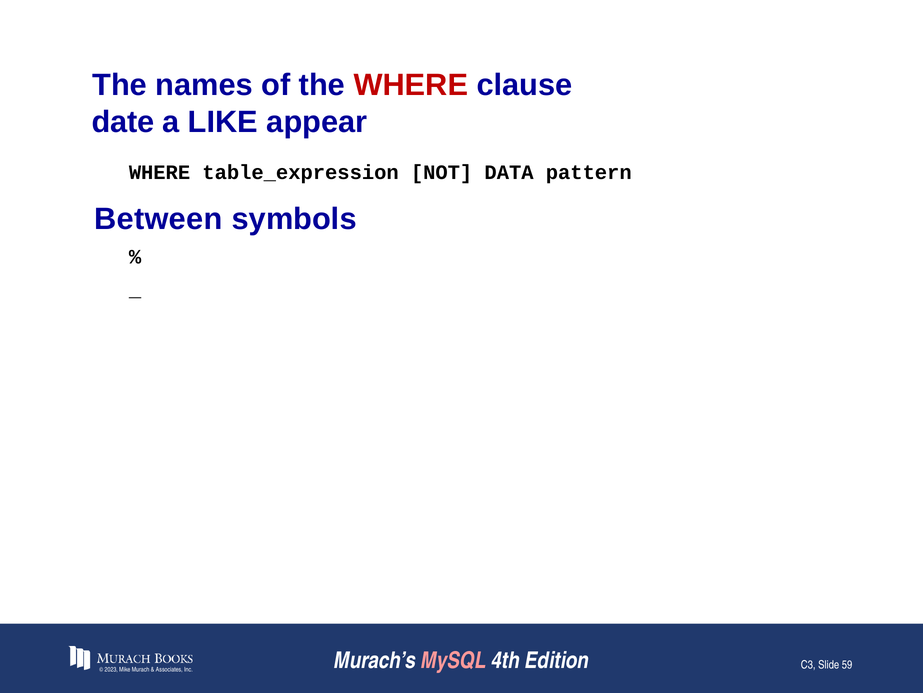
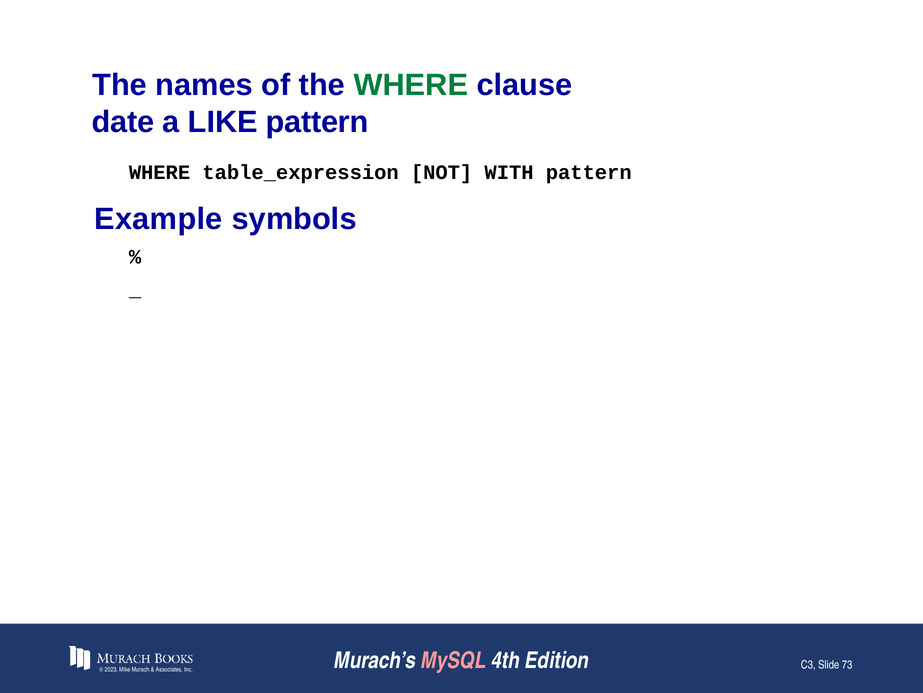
WHERE colour: red -> green (411, 85)
LIKE appear: appear -> pattern (317, 122)
DATA: DATA -> WITH (509, 172)
Between: Between -> Example (158, 219)
59: 59 -> 73 (847, 664)
